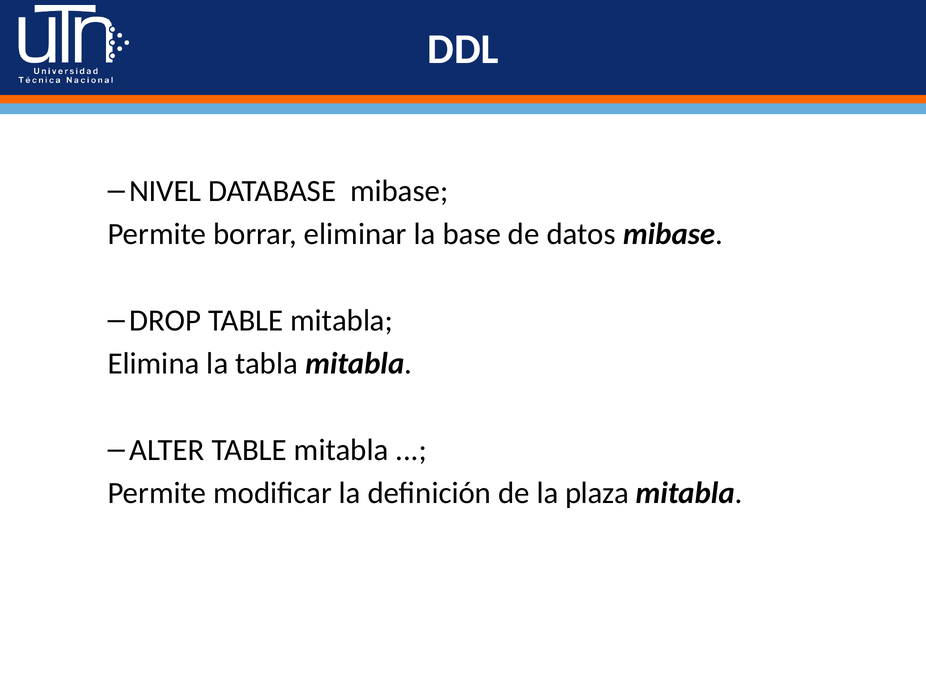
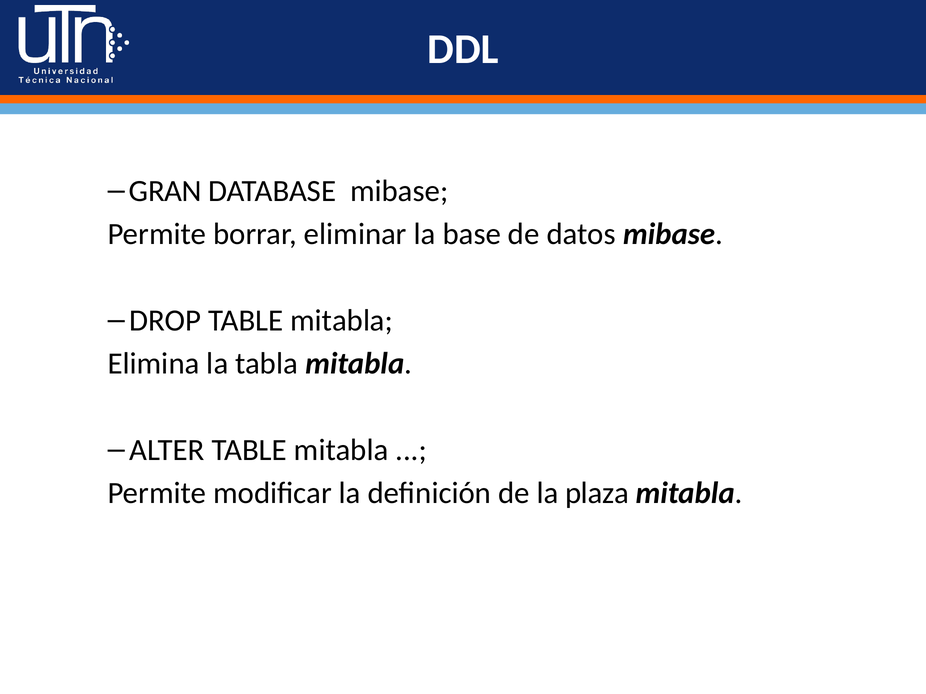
NIVEL: NIVEL -> GRAN (165, 191)
